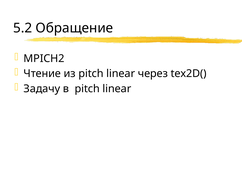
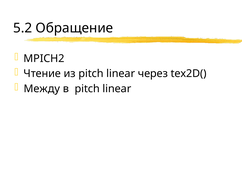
Задачу: Задачу -> Между (42, 88)
